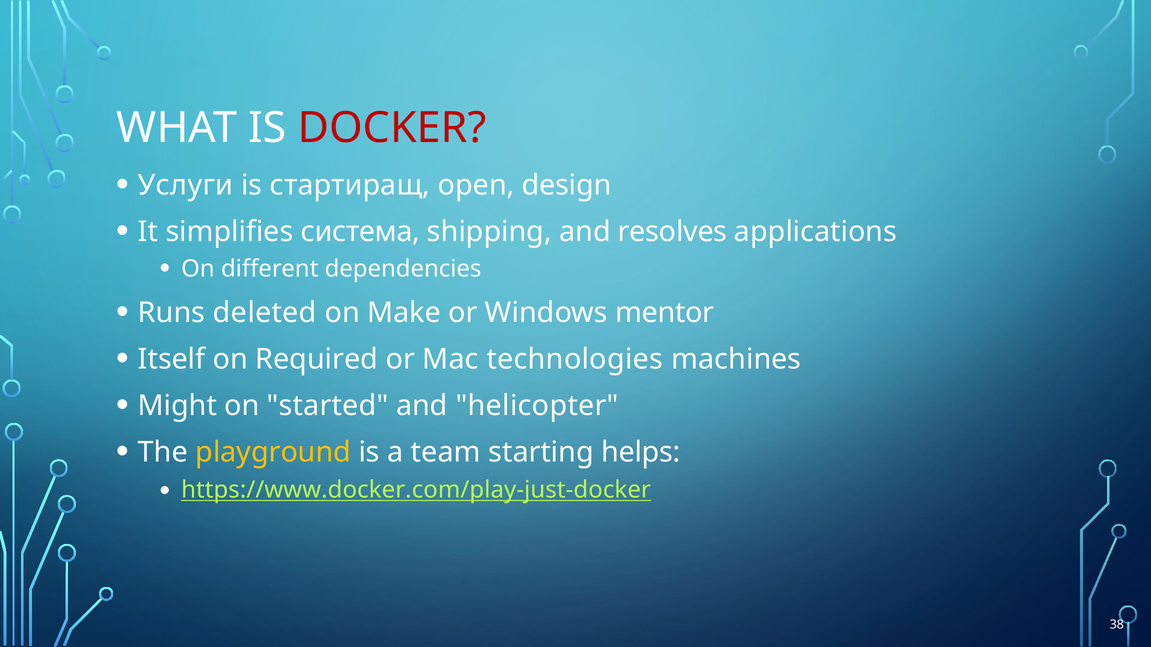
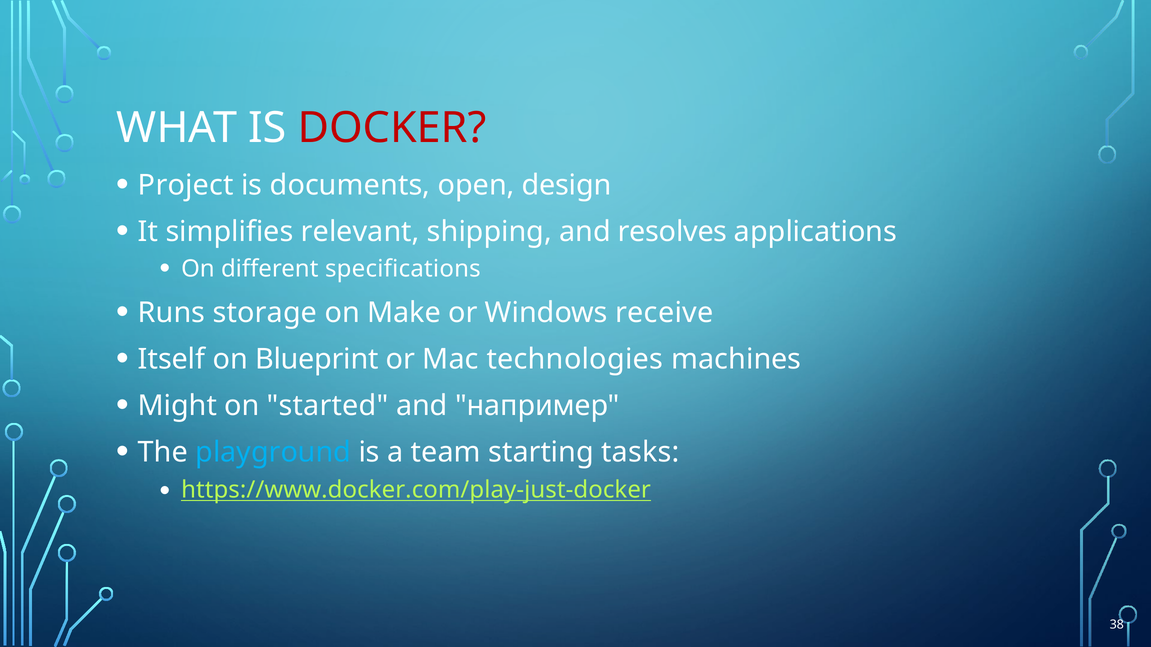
Услуги: Услуги -> Project (186, 185)
стартиращ: стартиращ -> documents (350, 185)
система: система -> relevant (360, 232)
dependencies: dependencies -> specifications (403, 269)
deleted: deleted -> storage (265, 313)
mentor: mentor -> receive (664, 313)
Required: Required -> Blueprint (317, 360)
helicopter: helicopter -> например (537, 406)
playground colour: yellow -> light blue (273, 453)
helps: helps -> tasks (640, 453)
